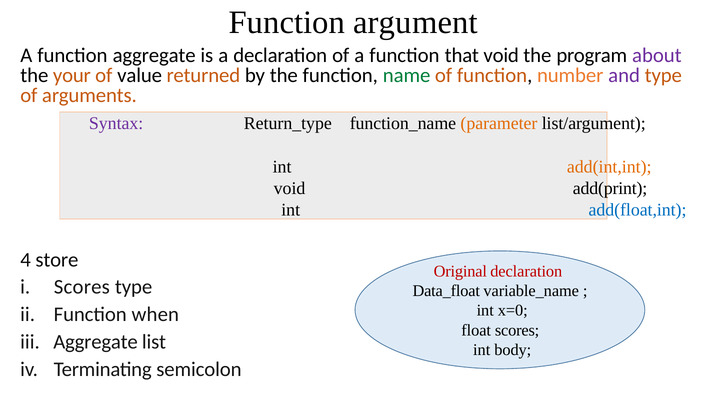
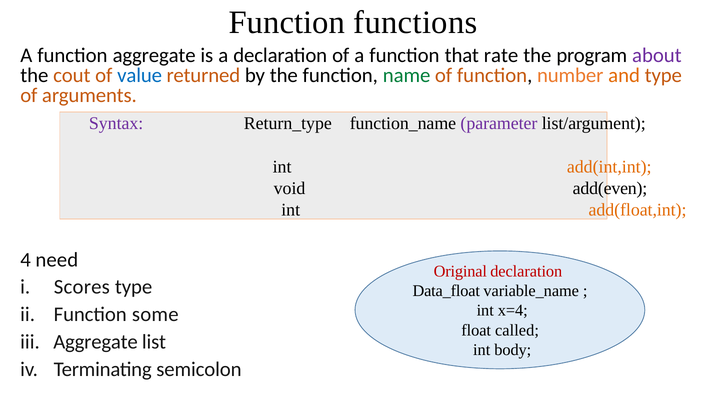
argument: argument -> functions (415, 23)
that void: void -> rate (501, 55)
your: your -> cout (72, 75)
value colour: black -> blue (140, 75)
and colour: purple -> orange (624, 75)
parameter colour: orange -> purple (499, 123)
add(print: add(print -> add(even (610, 188)
add(float,int colour: blue -> orange (638, 210)
store: store -> need (57, 260)
x=0: x=0 -> x=4 (513, 311)
when: when -> some (155, 315)
float scores: scores -> called (517, 330)
